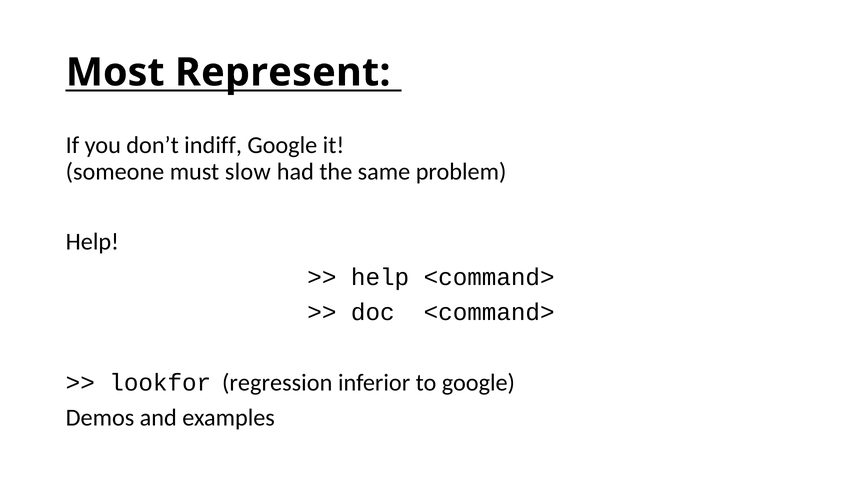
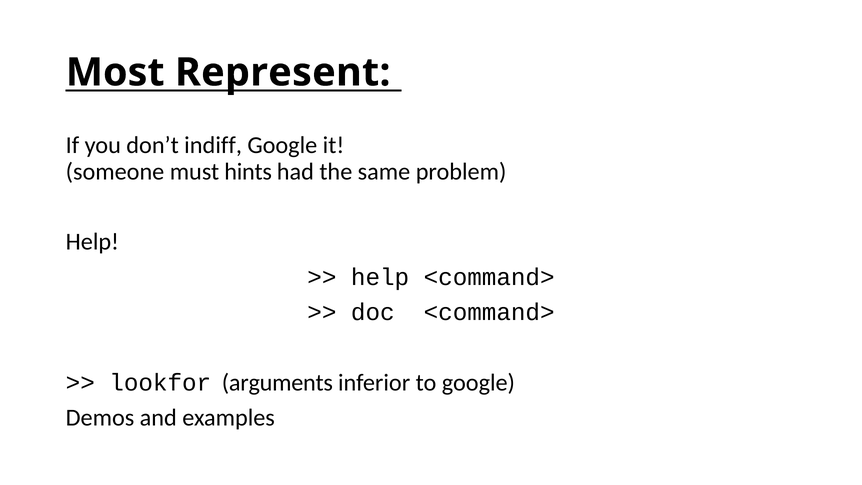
slow: slow -> hints (248, 171)
regression: regression -> arguments (277, 383)
